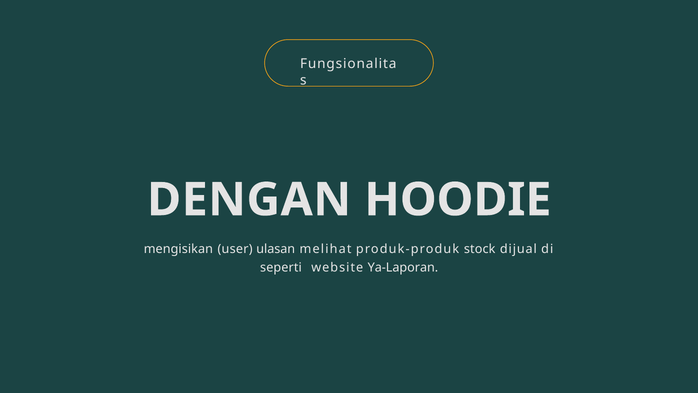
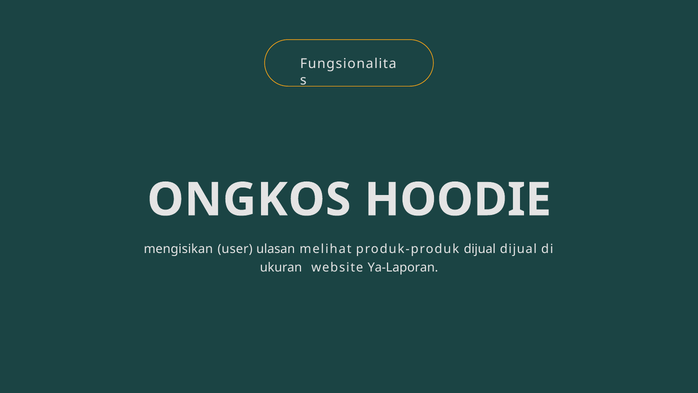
DENGAN: DENGAN -> ONGKOS (249, 200)
produk-produk stock: stock -> dijual (480, 249)
seperti: seperti -> ukuran (281, 268)
